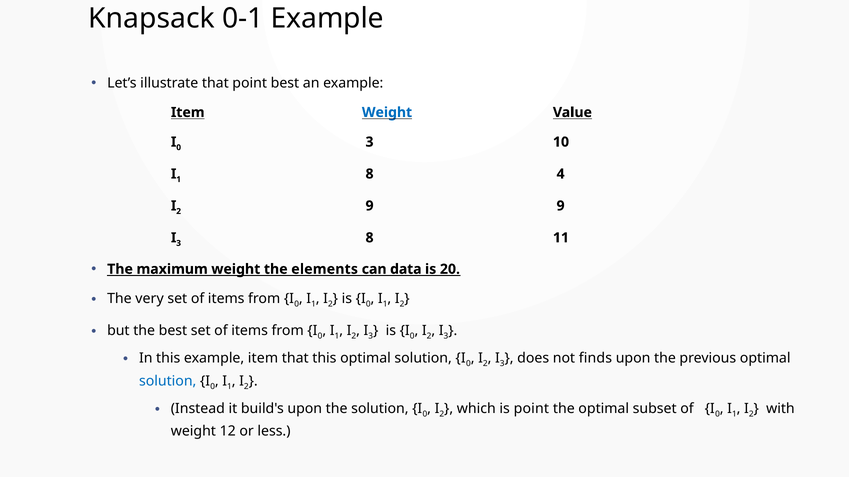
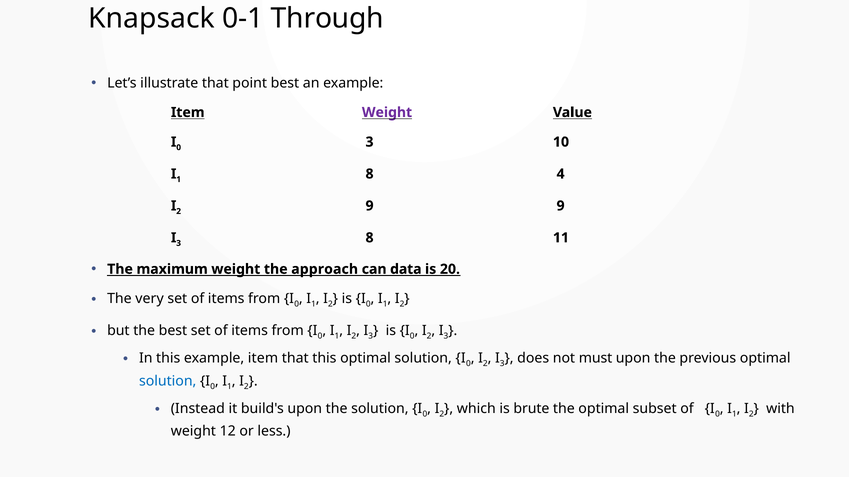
0-1 Example: Example -> Through (327, 18)
Weight colour: blue -> purple (387, 113)
elements: elements -> approach (325, 269)
finds: finds -> must (596, 359)
is point: point -> brute (531, 409)
